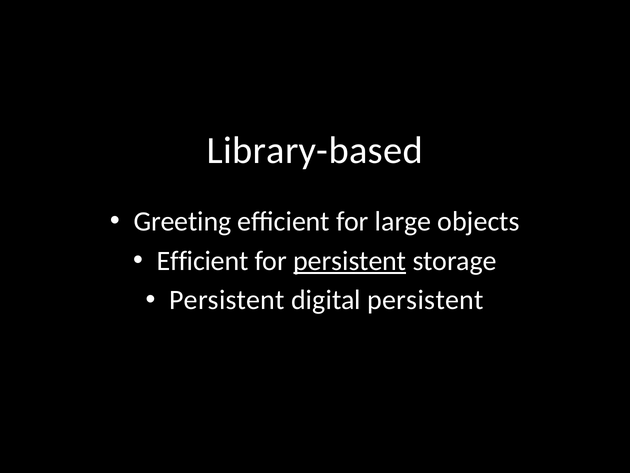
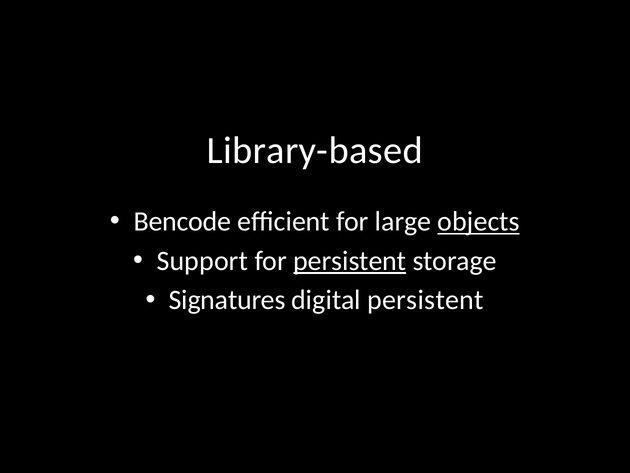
Greeting: Greeting -> Bencode (182, 221)
objects underline: none -> present (479, 221)
Efficient: Efficient -> Support (202, 261)
Persistent: Persistent -> Signatures (227, 300)
